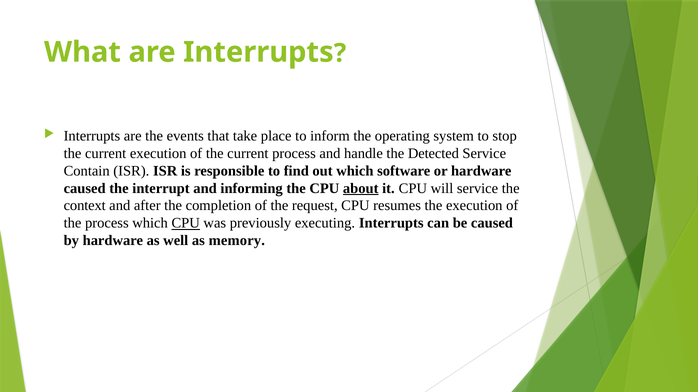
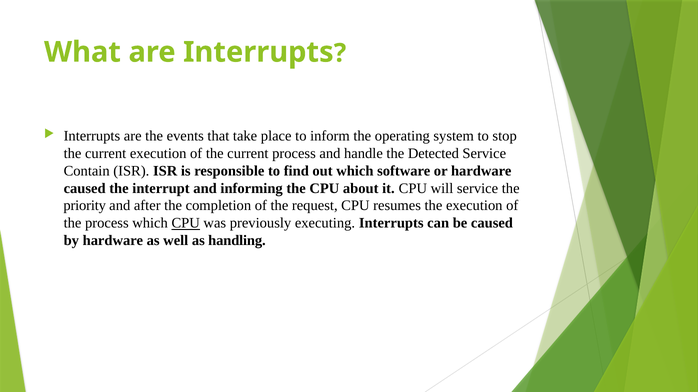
about underline: present -> none (361, 189)
context: context -> priority (85, 206)
memory: memory -> handling (237, 241)
